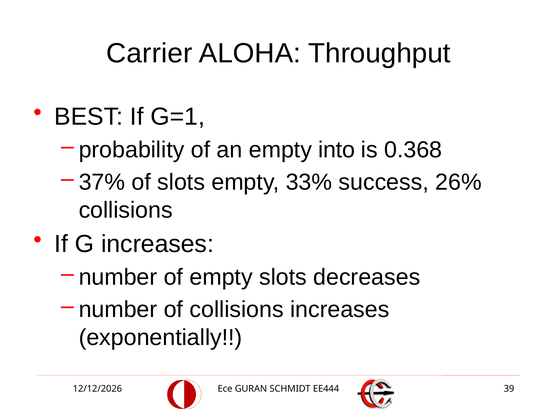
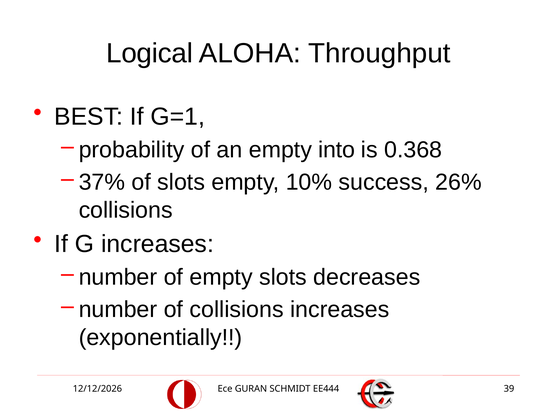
Carrier: Carrier -> Logical (150, 53)
33%: 33% -> 10% (309, 183)
